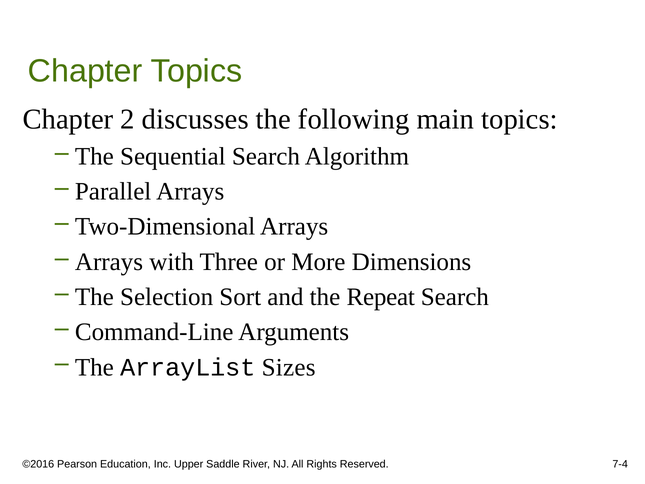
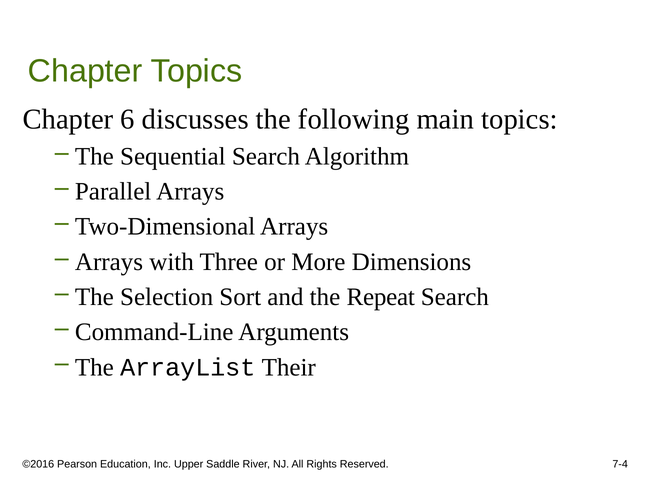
2: 2 -> 6 (128, 119)
Sizes: Sizes -> Their (289, 367)
